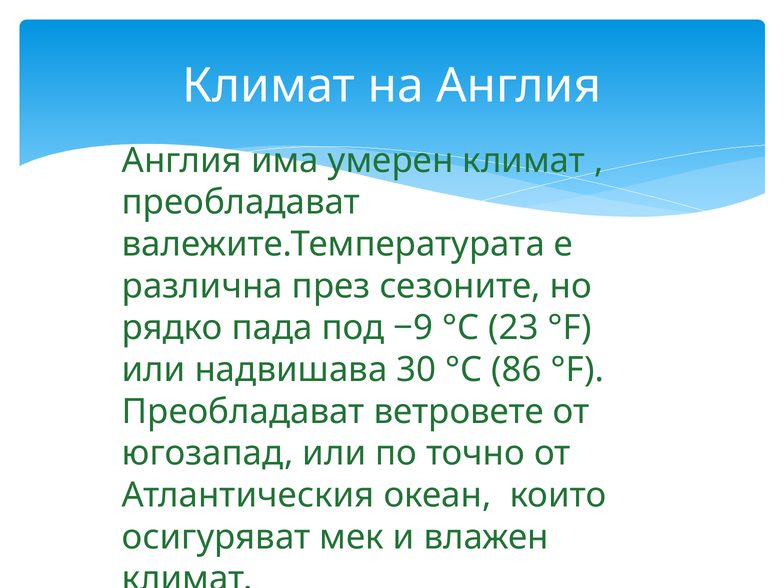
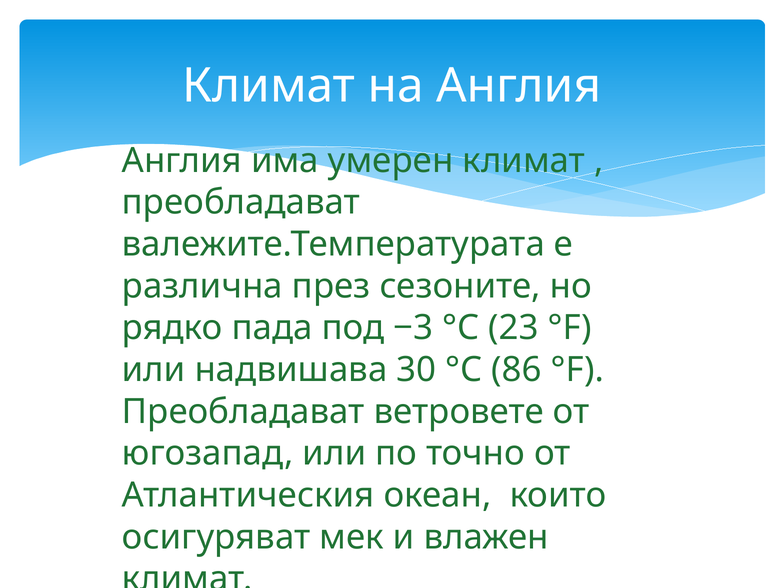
−9: −9 -> −3 (413, 328)
